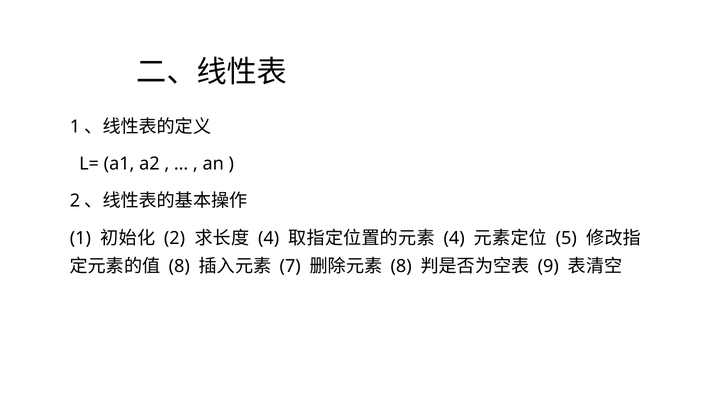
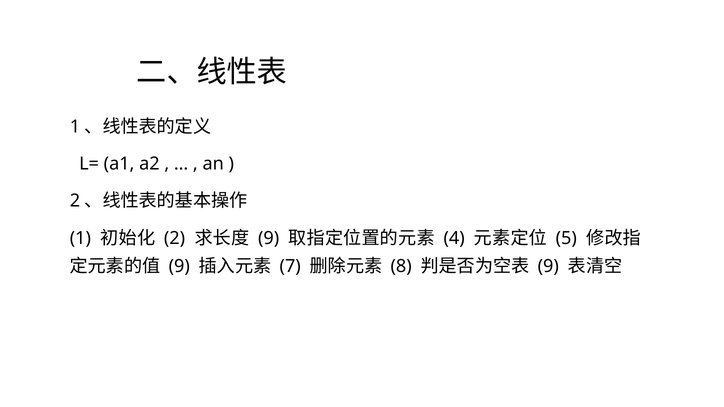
4: 4 -> 9 (269, 238)
8: 8 -> 9 (179, 267)
